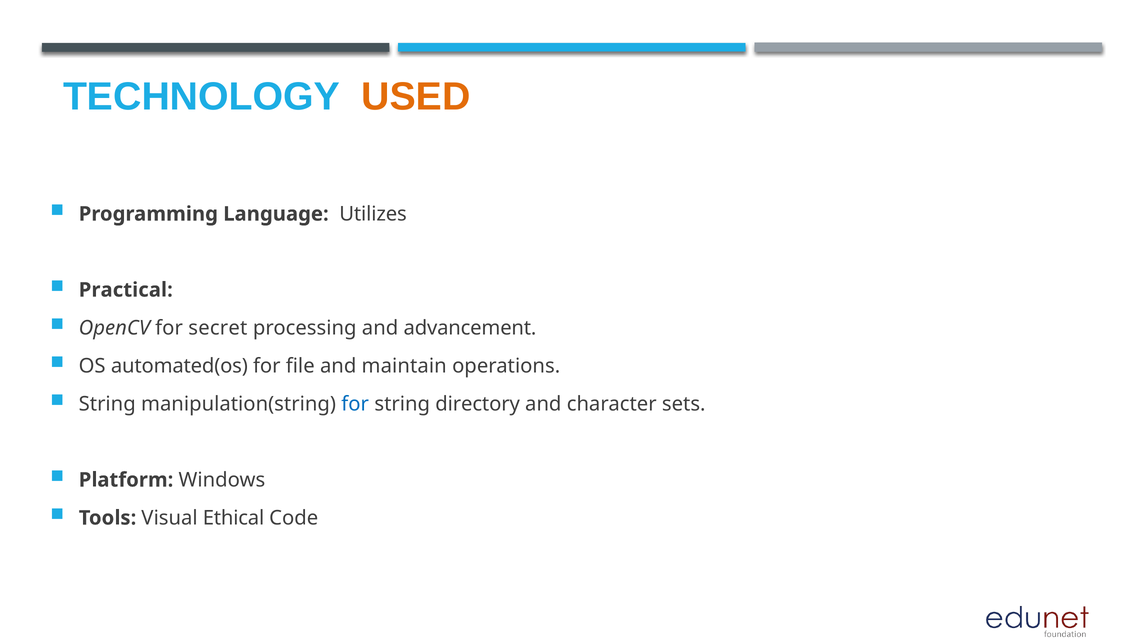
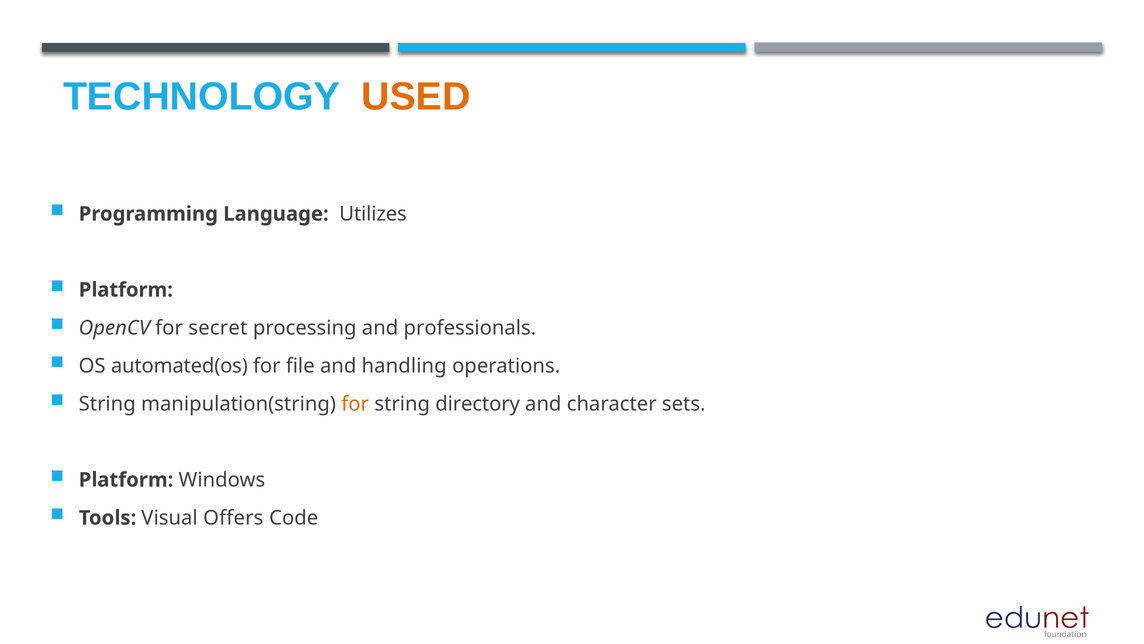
Practical: Practical -> Platform (126, 290)
advancement: advancement -> professionals (470, 328)
maintain: maintain -> handling (404, 366)
for colour: blue -> orange (355, 404)
Ethical: Ethical -> Offers (233, 518)
